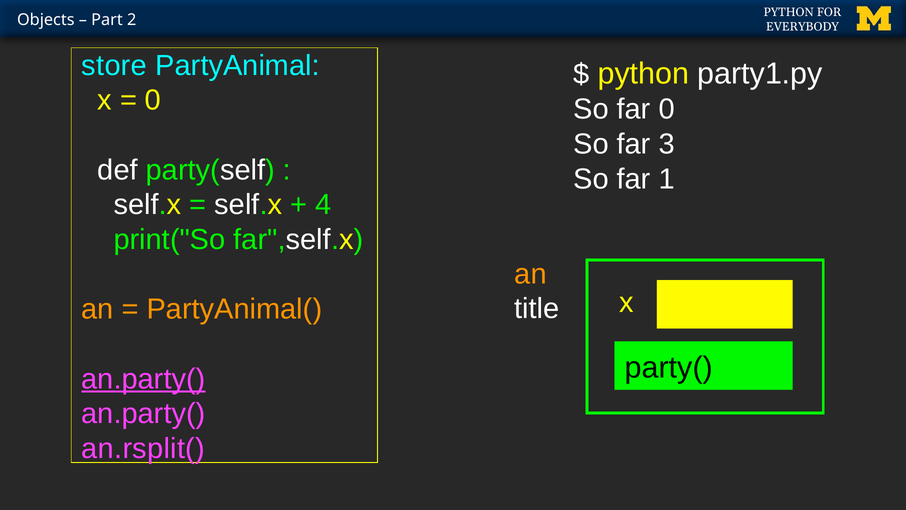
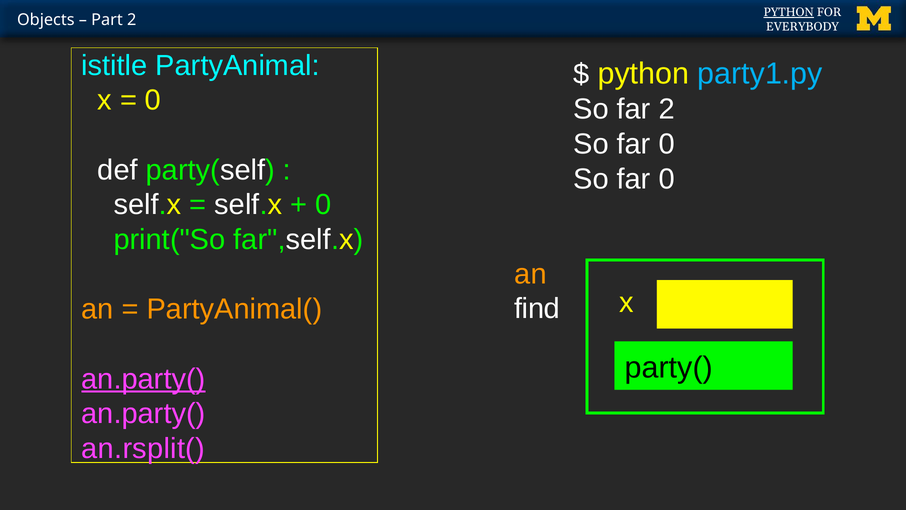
PYTHON underline: none -> present (789, 12)
store: store -> istitle (114, 65)
party1.py colour: white -> light blue (760, 74)
far 0: 0 -> 2 (667, 109)
3: 3 -> 0 (667, 144)
1: 1 -> 0 (667, 179)
4: 4 -> 0 (323, 205)
title: title -> find (537, 309)
